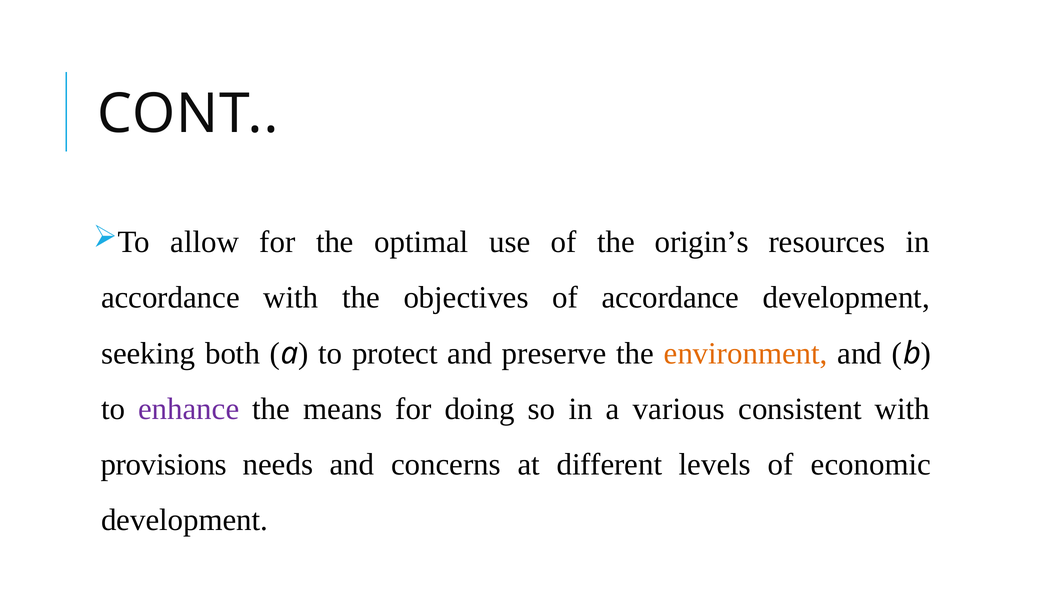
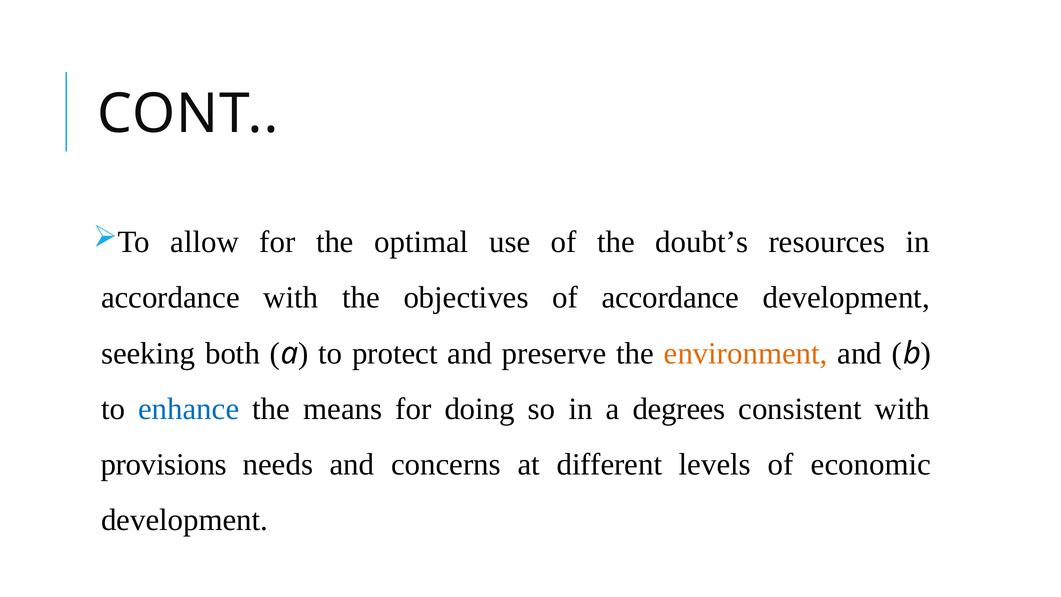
origin’s: origin’s -> doubt’s (702, 242)
enhance colour: purple -> blue (189, 409)
various: various -> degrees (679, 409)
